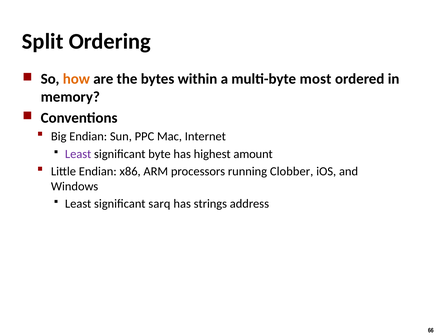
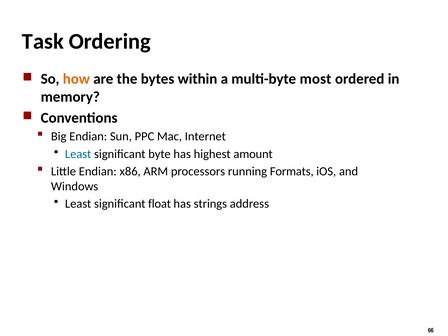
Split: Split -> Task (43, 42)
Least colour: purple -> blue (78, 154)
Clobber: Clobber -> Formats (292, 171)
sarq: sarq -> float (160, 204)
